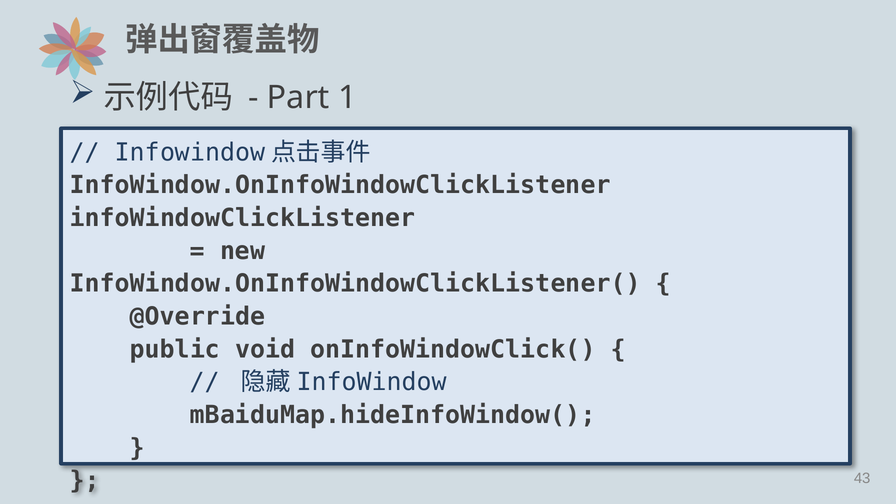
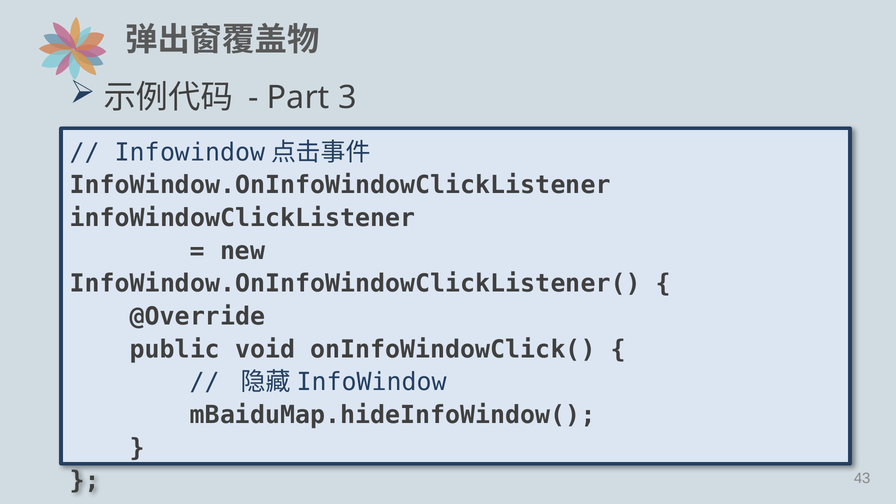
1: 1 -> 3 (347, 98)
